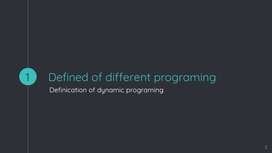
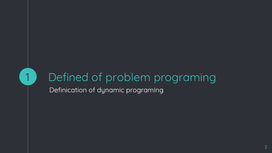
different: different -> problem (128, 77)
